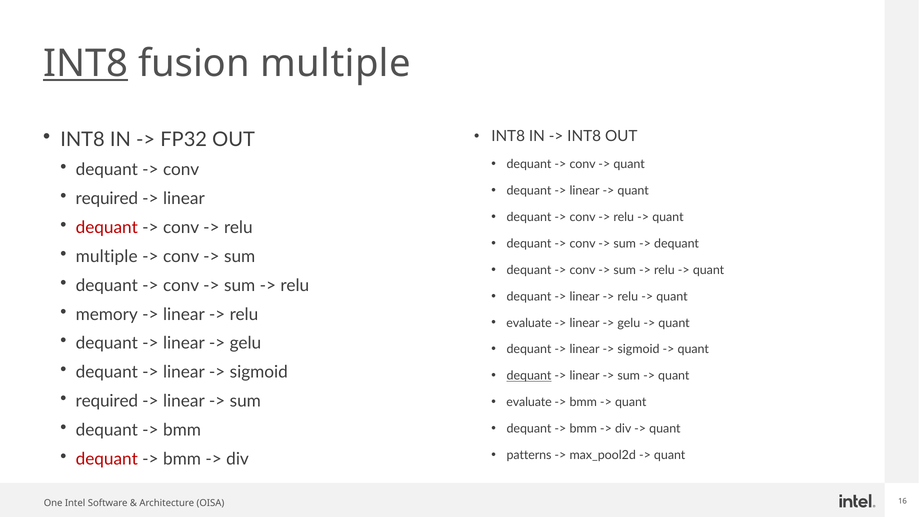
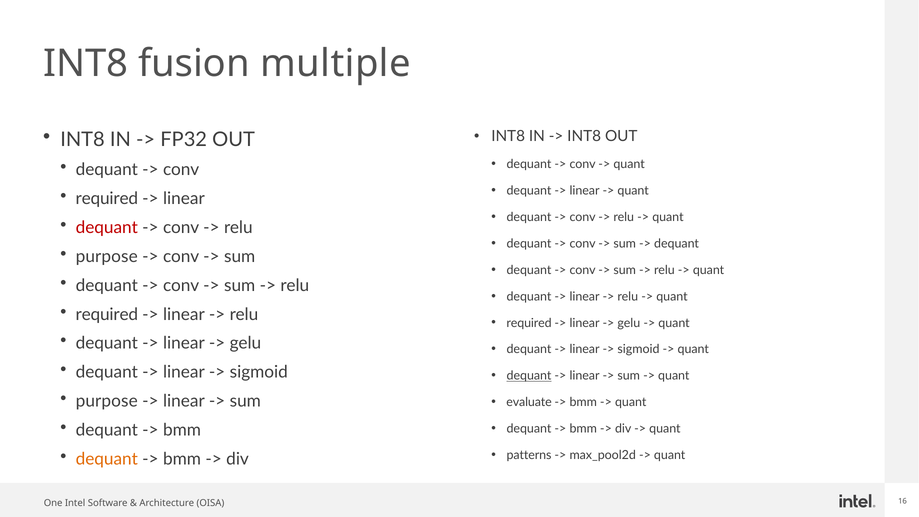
INT8 underline: present -> none (86, 64)
multiple: multiple -> purpose (107, 256)
memory: memory -> required (107, 314)
evaluate: evaluate -> required (529, 323)
required: required -> purpose (107, 401)
dequant colour: red -> orange (107, 459)
